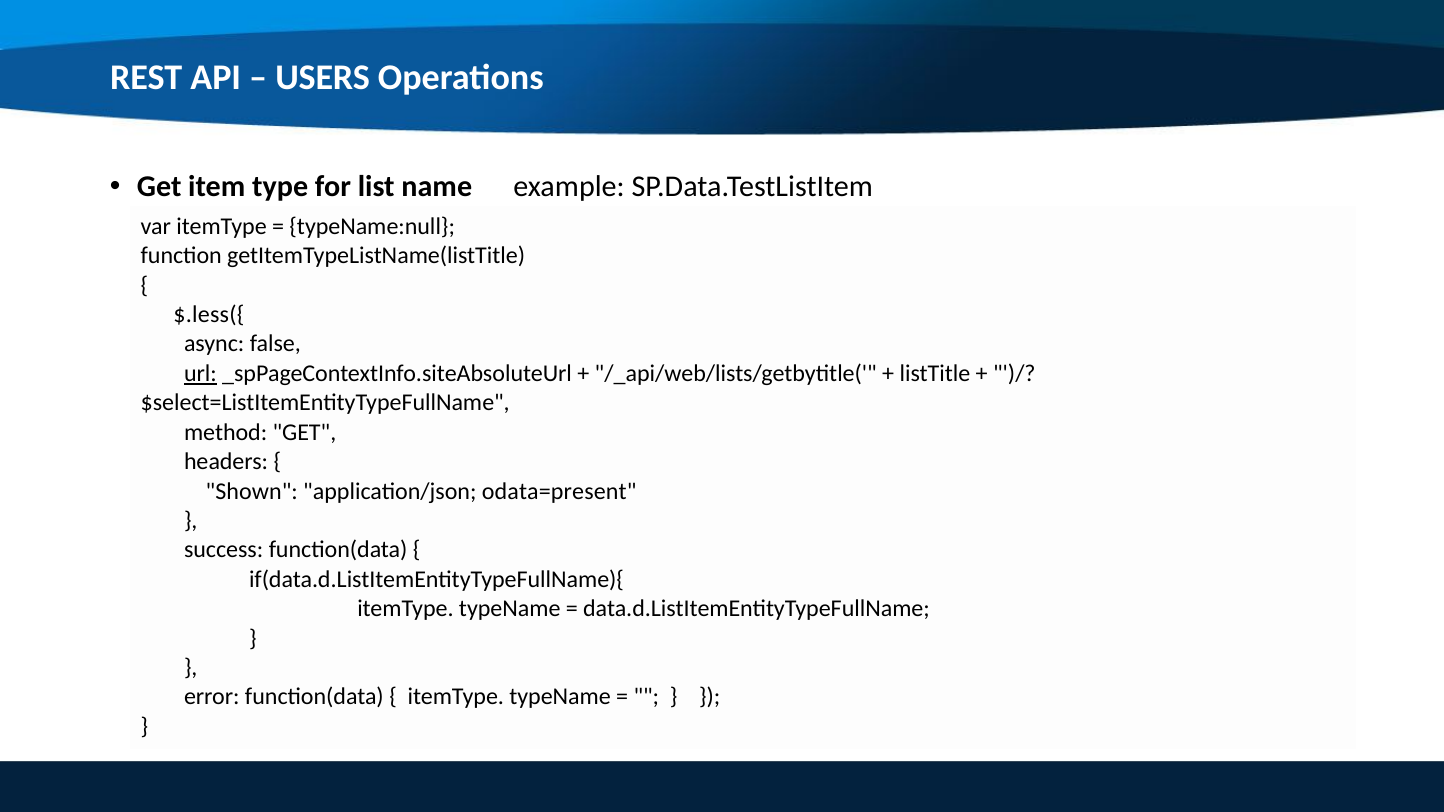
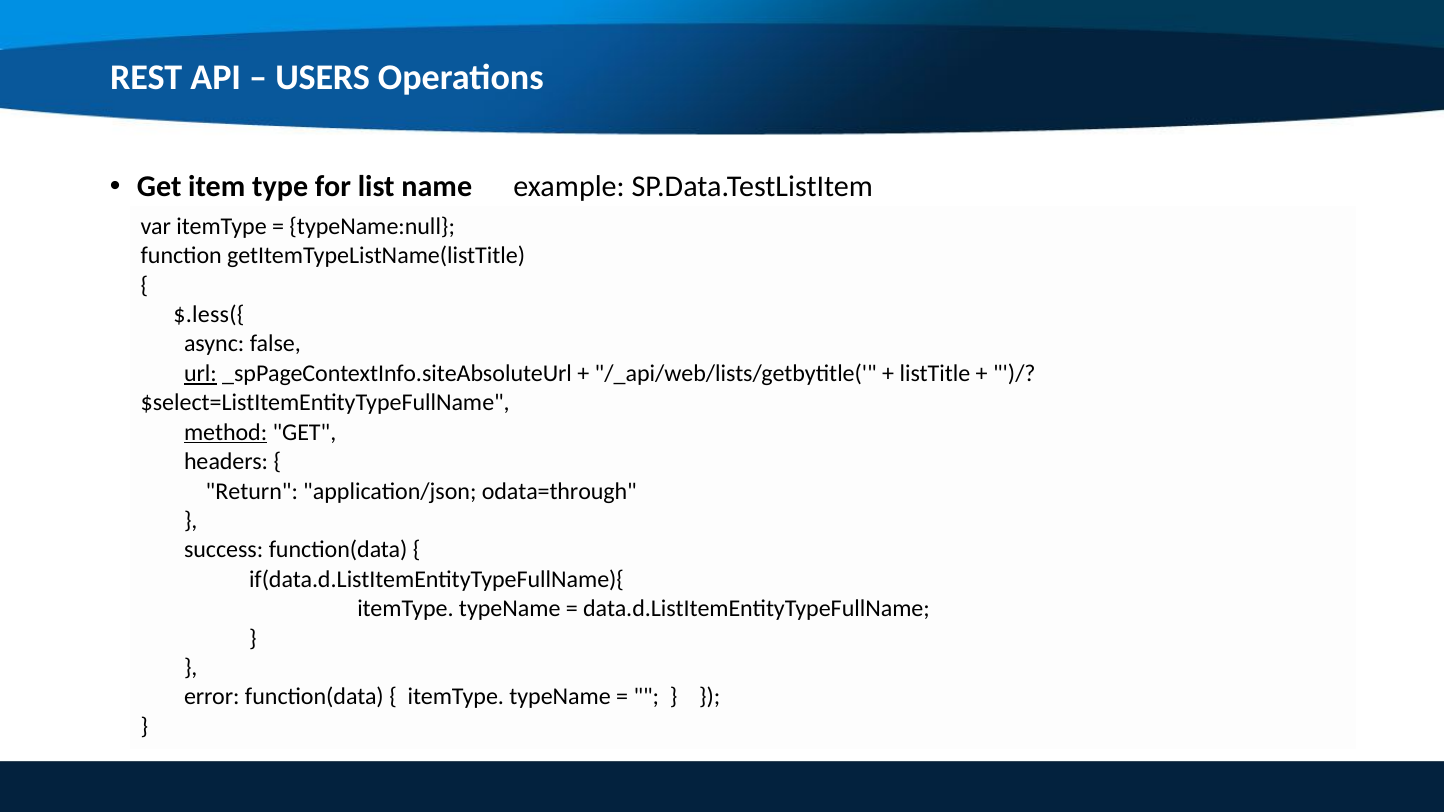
method underline: none -> present (226, 432)
Shown: Shown -> Return (252, 491)
odata=present: odata=present -> odata=through (559, 491)
